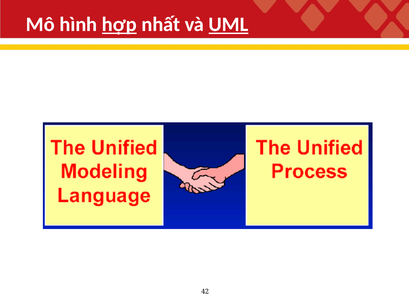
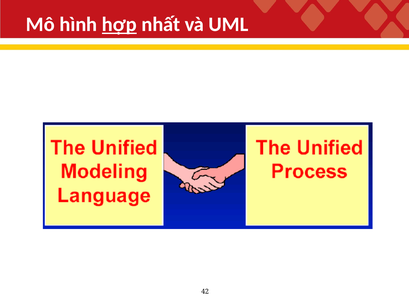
UML underline: present -> none (229, 24)
